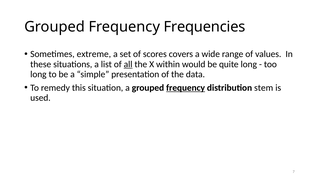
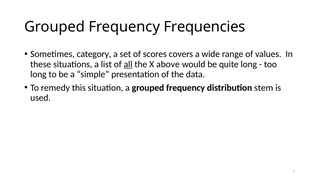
extreme: extreme -> category (94, 54)
within: within -> above (168, 64)
frequency underline: present -> none (186, 87)
